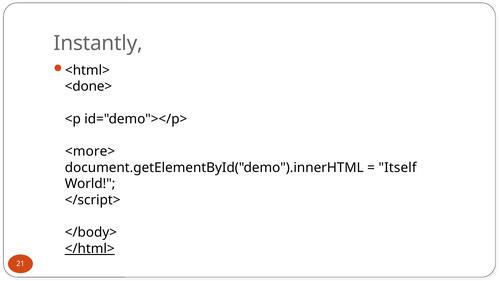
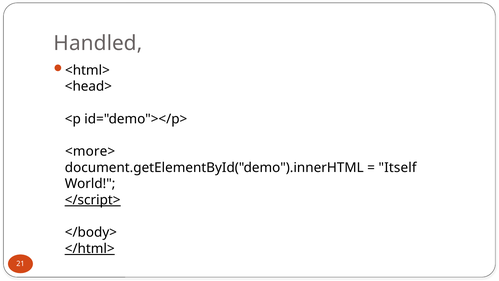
Instantly: Instantly -> Handled (98, 43)
<done>: <done> -> <head> (88, 86)
</script> underline: none -> present (93, 200)
